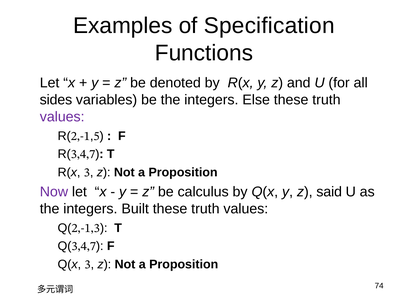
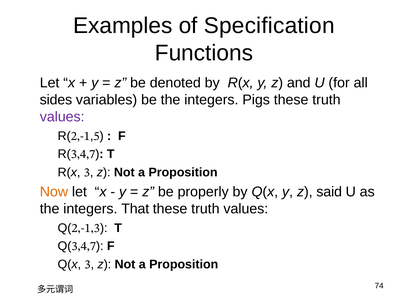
Else: Else -> Pigs (256, 100)
Now colour: purple -> orange (54, 192)
calculus: calculus -> properly (203, 192)
Built: Built -> That (135, 209)
